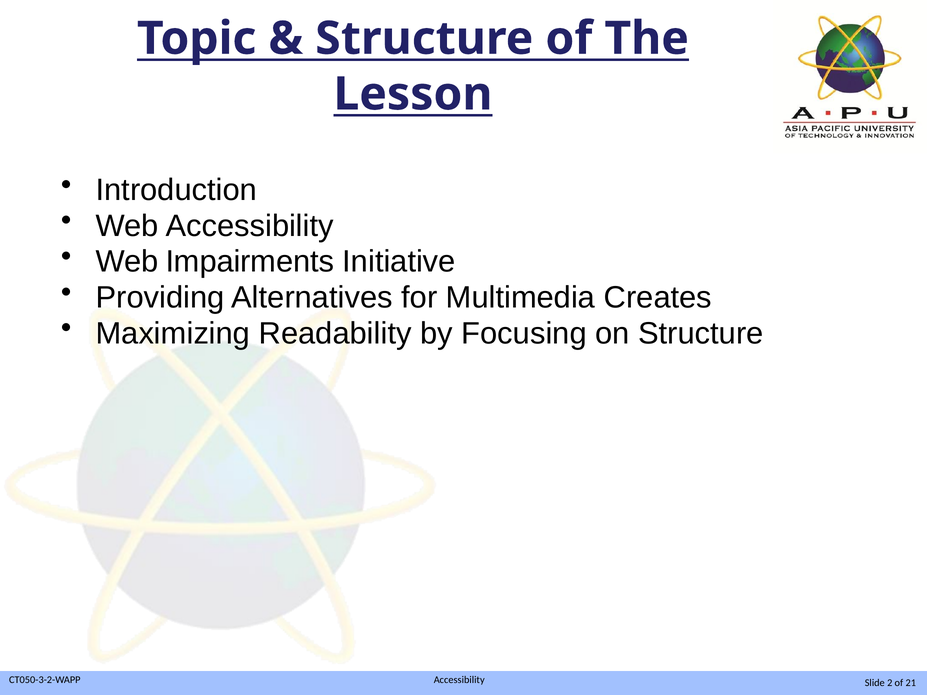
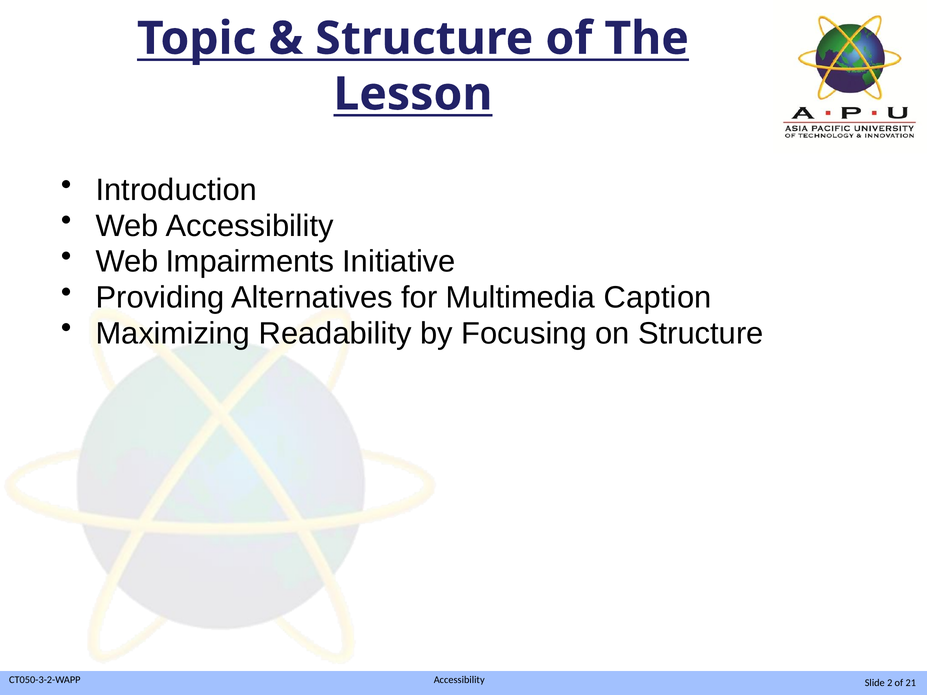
Creates: Creates -> Caption (658, 298)
